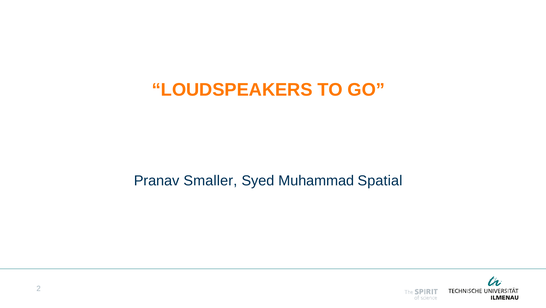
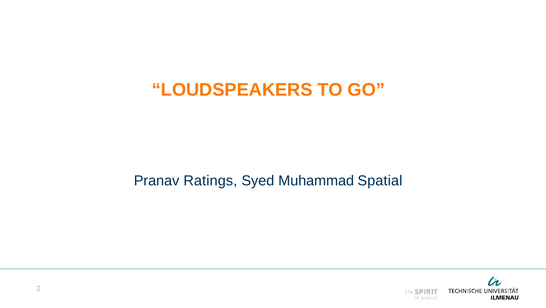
Smaller: Smaller -> Ratings (210, 181)
